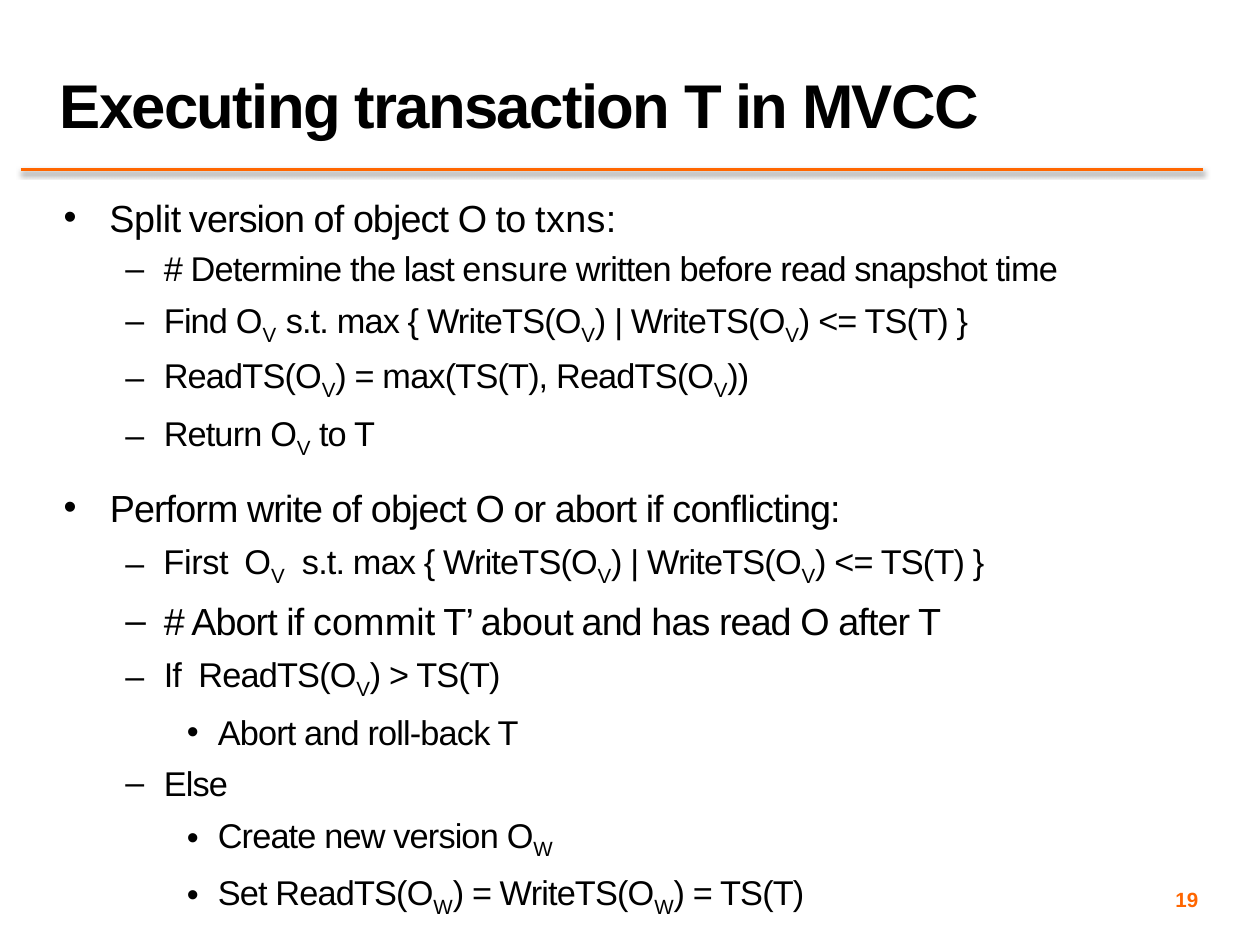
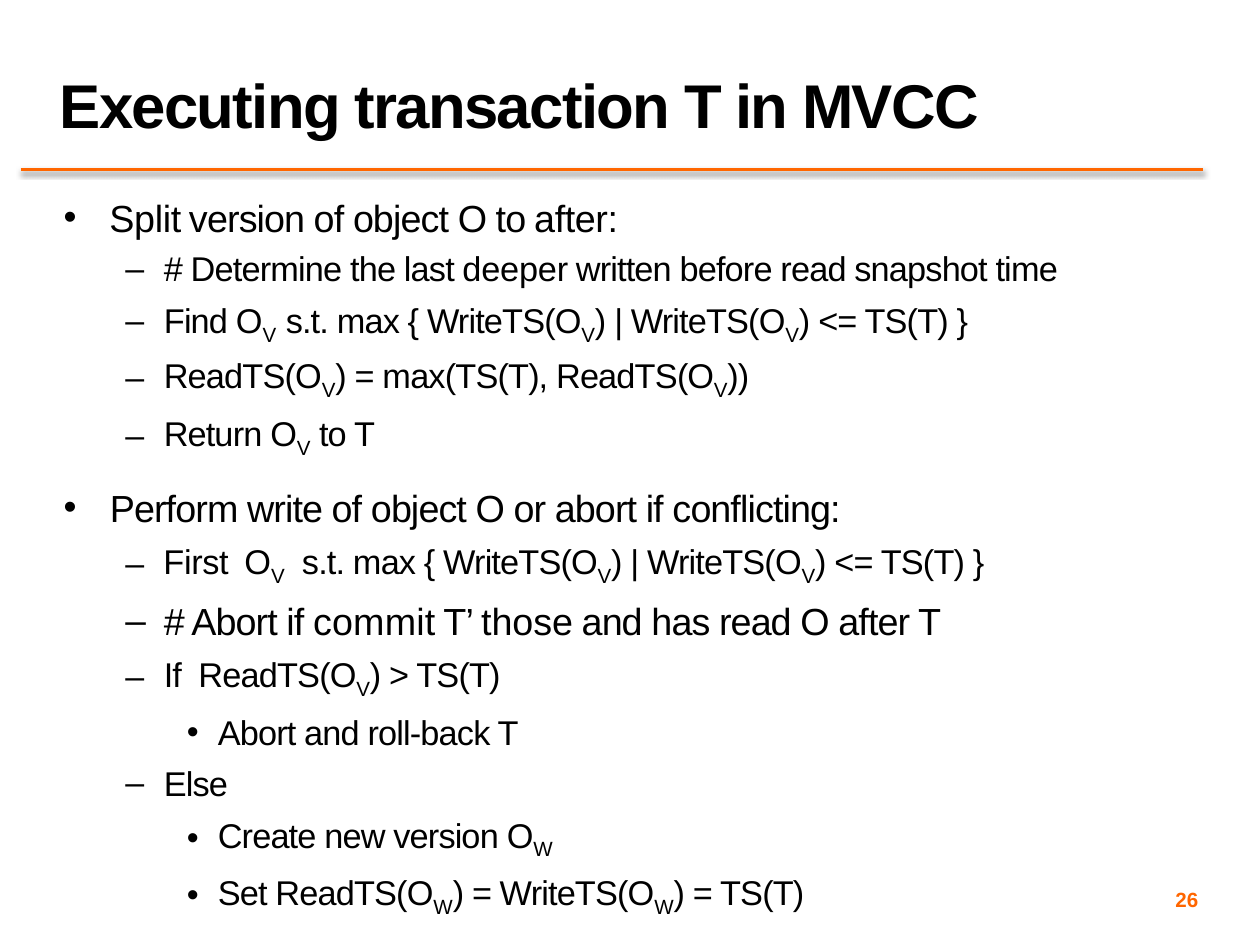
to txns: txns -> after (576, 220)
ensure: ensure -> deeper (515, 270)
about: about -> those (527, 623)
19: 19 -> 26 (1187, 900)
